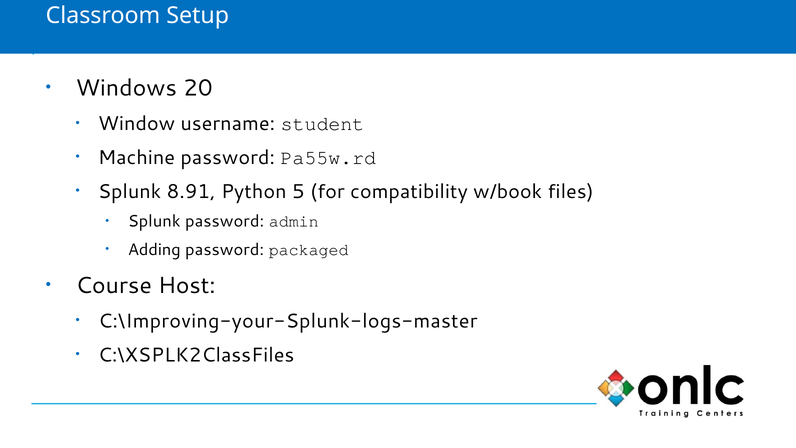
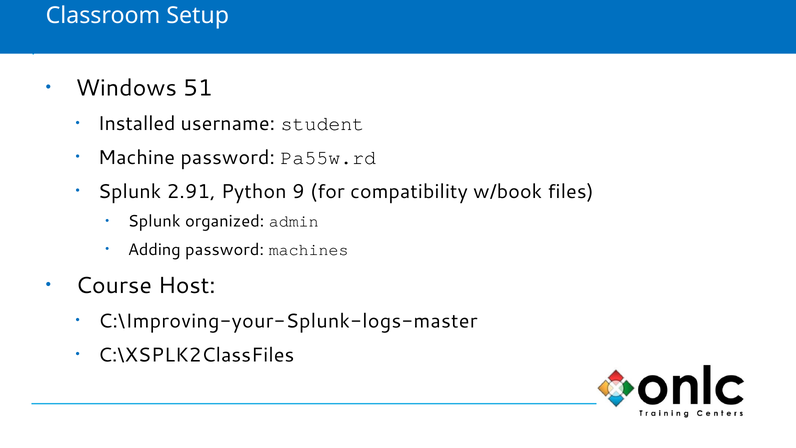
20: 20 -> 51 (198, 88)
Window: Window -> Installed (137, 124)
8.91: 8.91 -> 2.91 (191, 191)
5: 5 -> 9 (298, 191)
Splunk password: password -> organized (225, 221)
packaged: packaged -> machines (309, 250)
